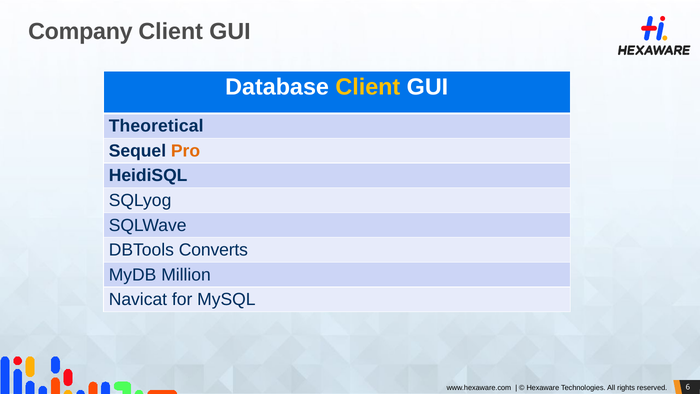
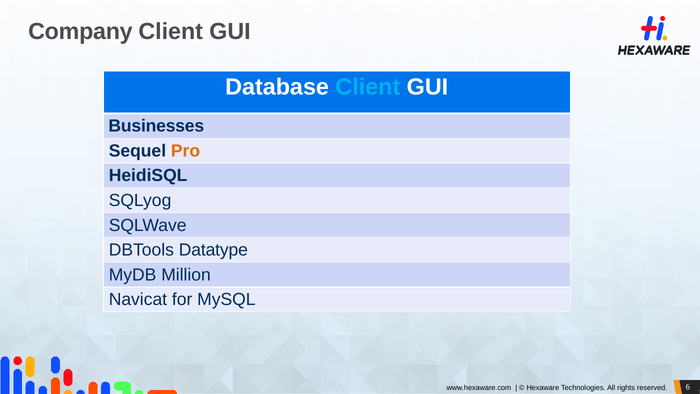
Client colour: yellow -> light blue (368, 87)
Theoretical: Theoretical -> Businesses (156, 126)
Converts: Converts -> Datatype (213, 250)
